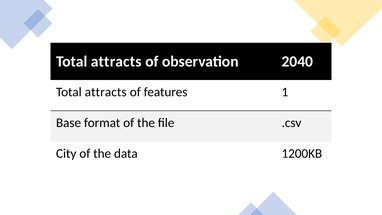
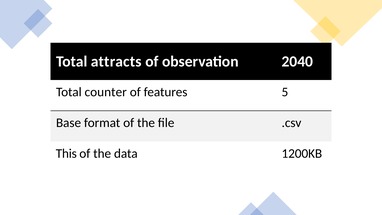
attracts: attracts -> counter (106, 92)
1: 1 -> 5 (285, 92)
City: City -> This (66, 154)
